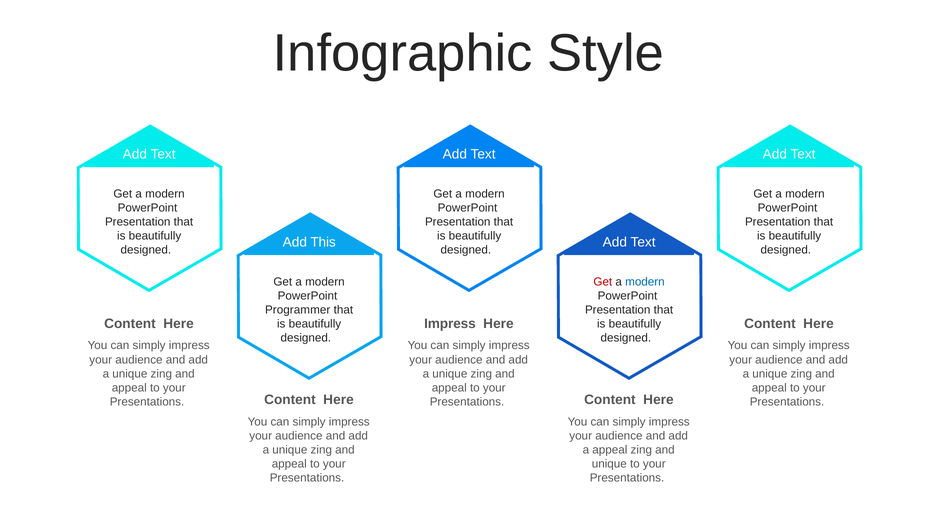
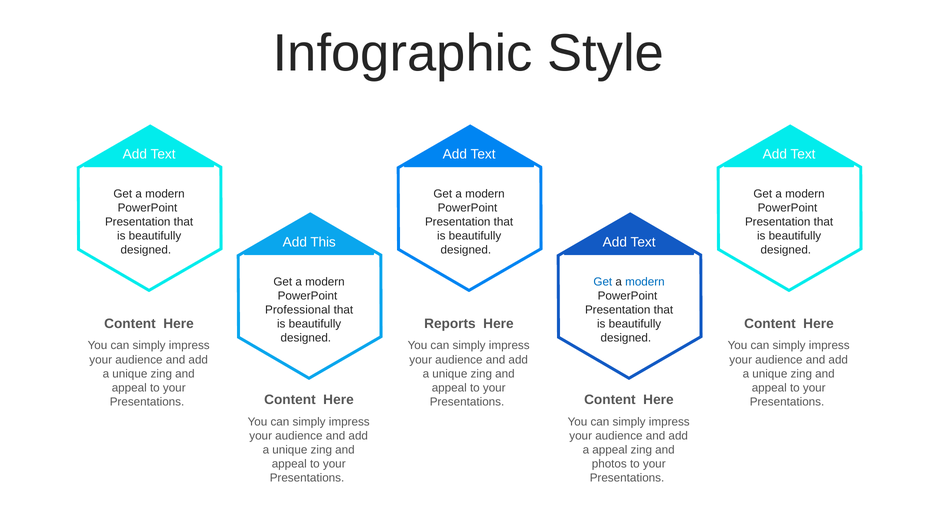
Get colour: red -> blue (603, 282)
Programmer: Programmer -> Professional (298, 310)
Impress: Impress -> Reports (450, 324)
unique: unique -> photos (609, 464)
